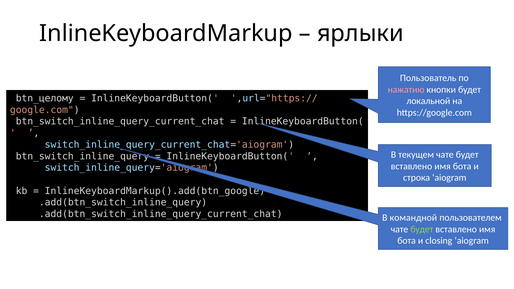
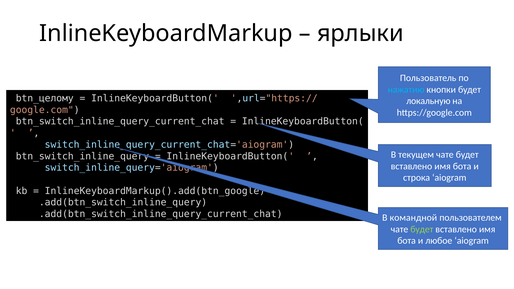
нажатию colour: pink -> light blue (406, 90)
локальной: локальной -> локальную (428, 101)
closing: closing -> любое (439, 241)
